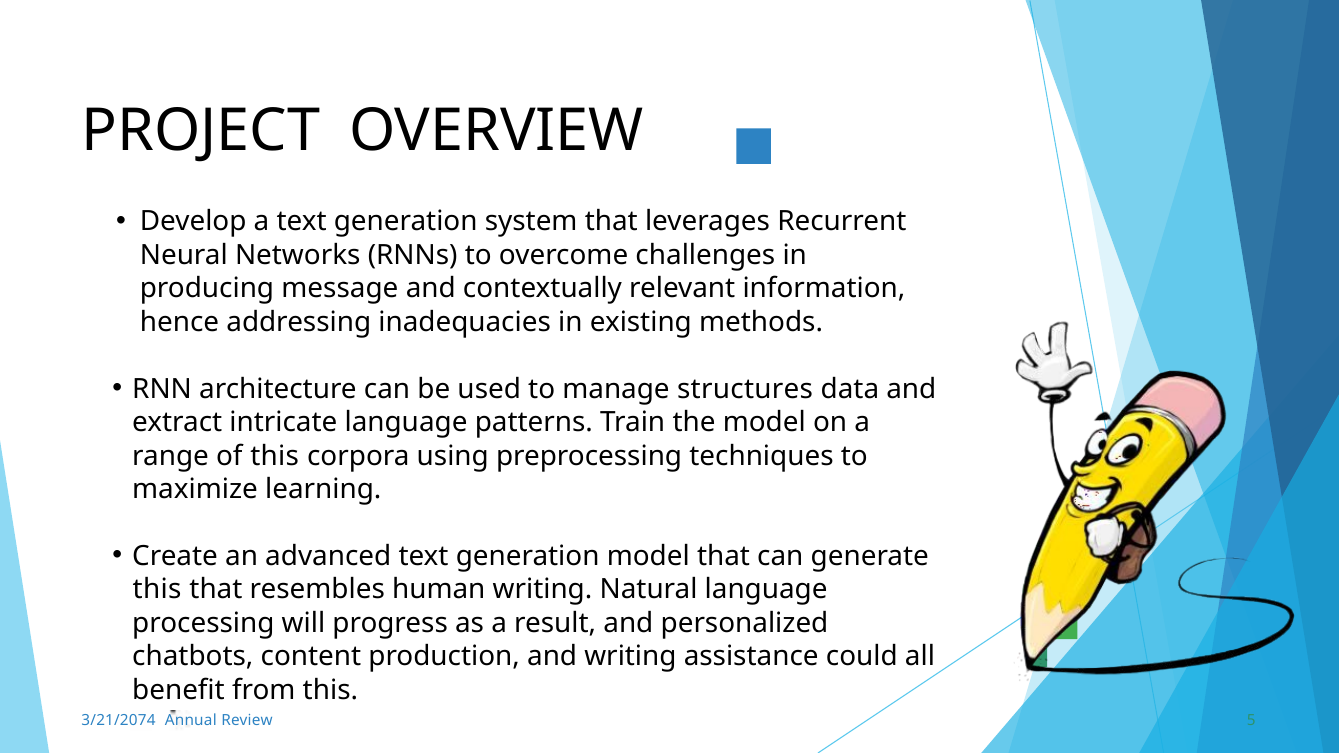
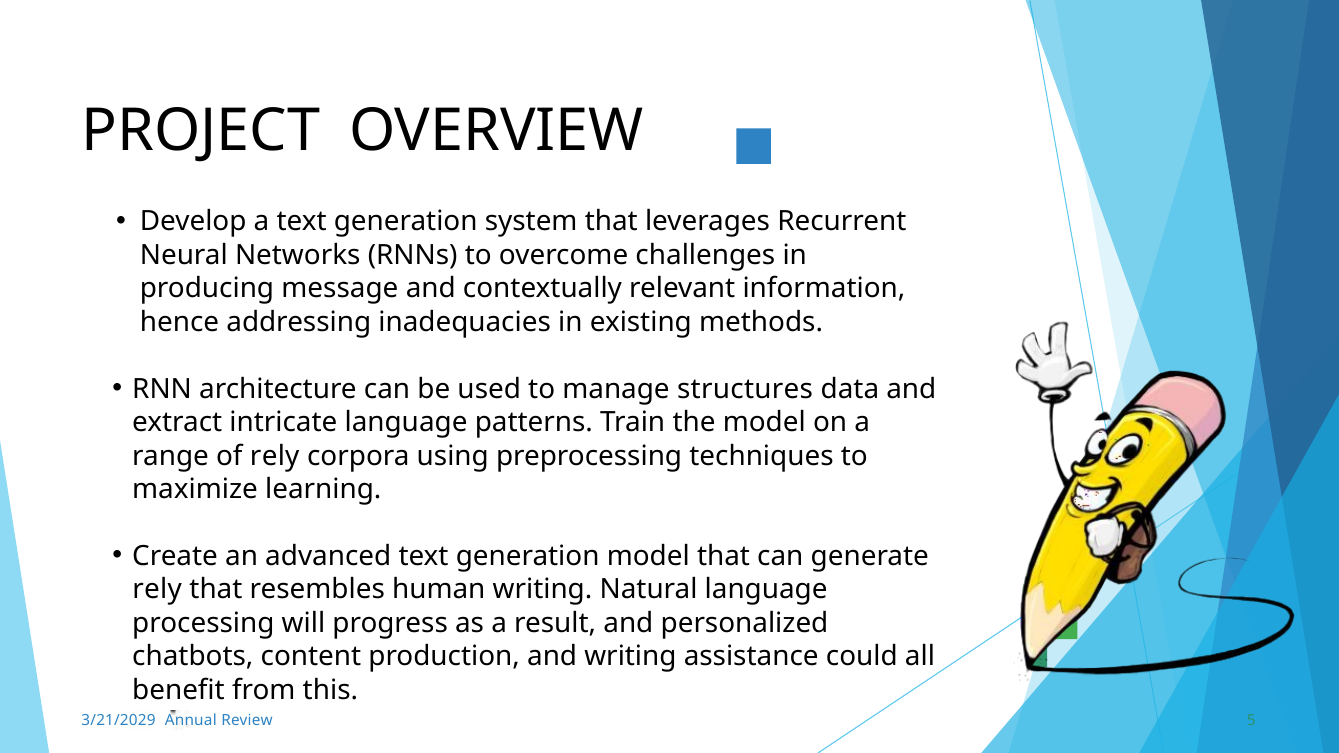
of this: this -> rely (275, 456)
this: this -> rely (157, 590)
3/21/2074: 3/21/2074 -> 3/21/2029 (119, 721)
